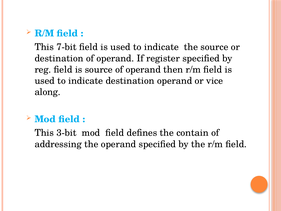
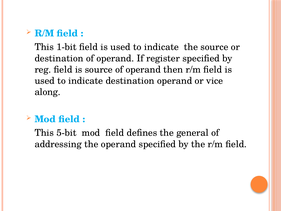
7-bit: 7-bit -> 1-bit (67, 47)
3-bit: 3-bit -> 5-bit (67, 133)
contain: contain -> general (193, 133)
